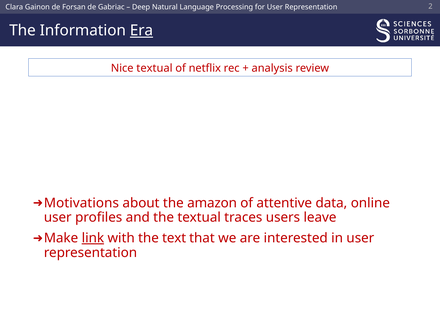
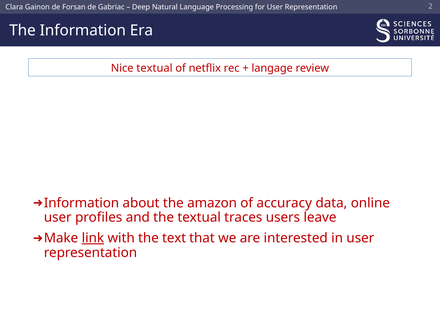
Era underline: present -> none (141, 31)
analysis: analysis -> langage (272, 68)
Motivations: Motivations -> Information (81, 203)
attentive: attentive -> accuracy (284, 203)
